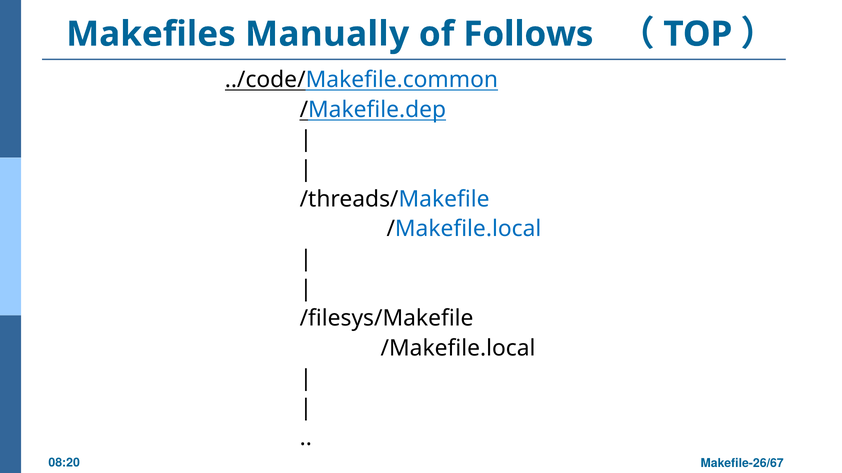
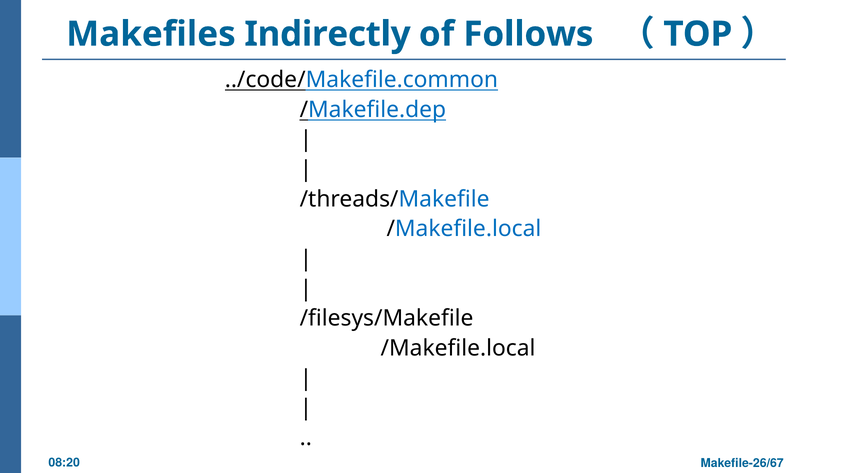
Manually: Manually -> Indirectly (327, 34)
